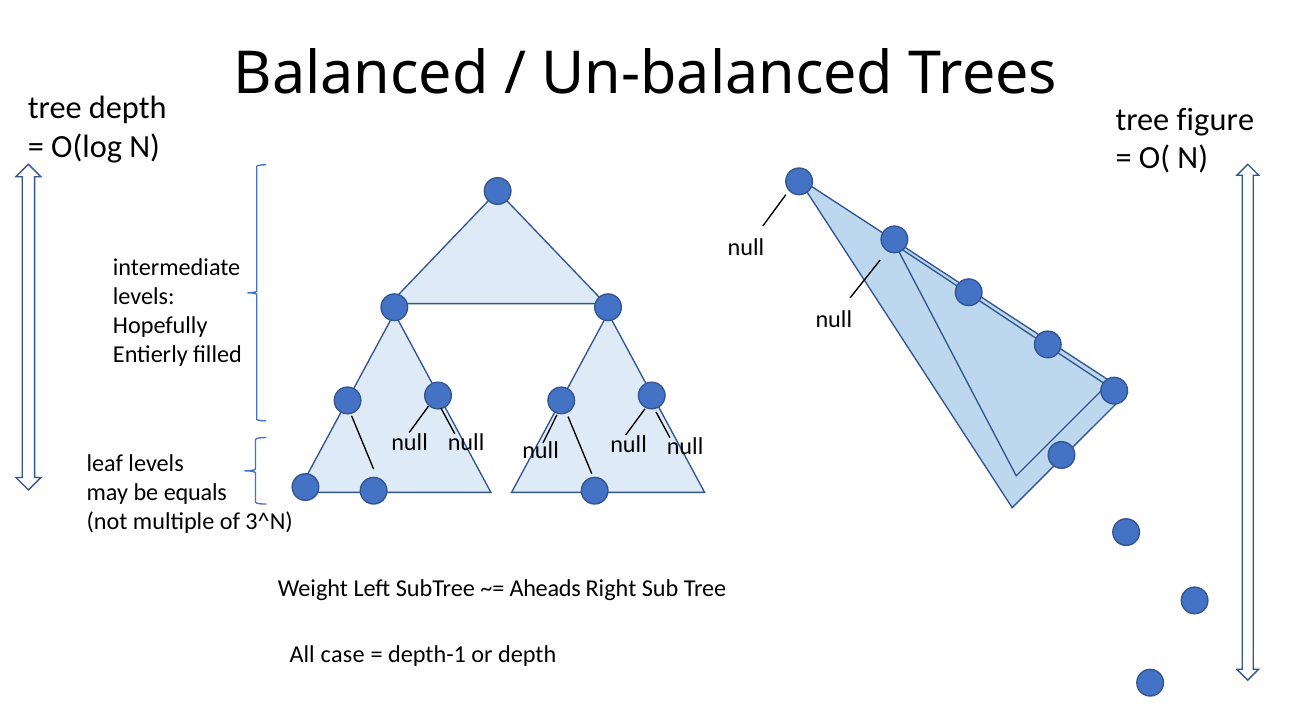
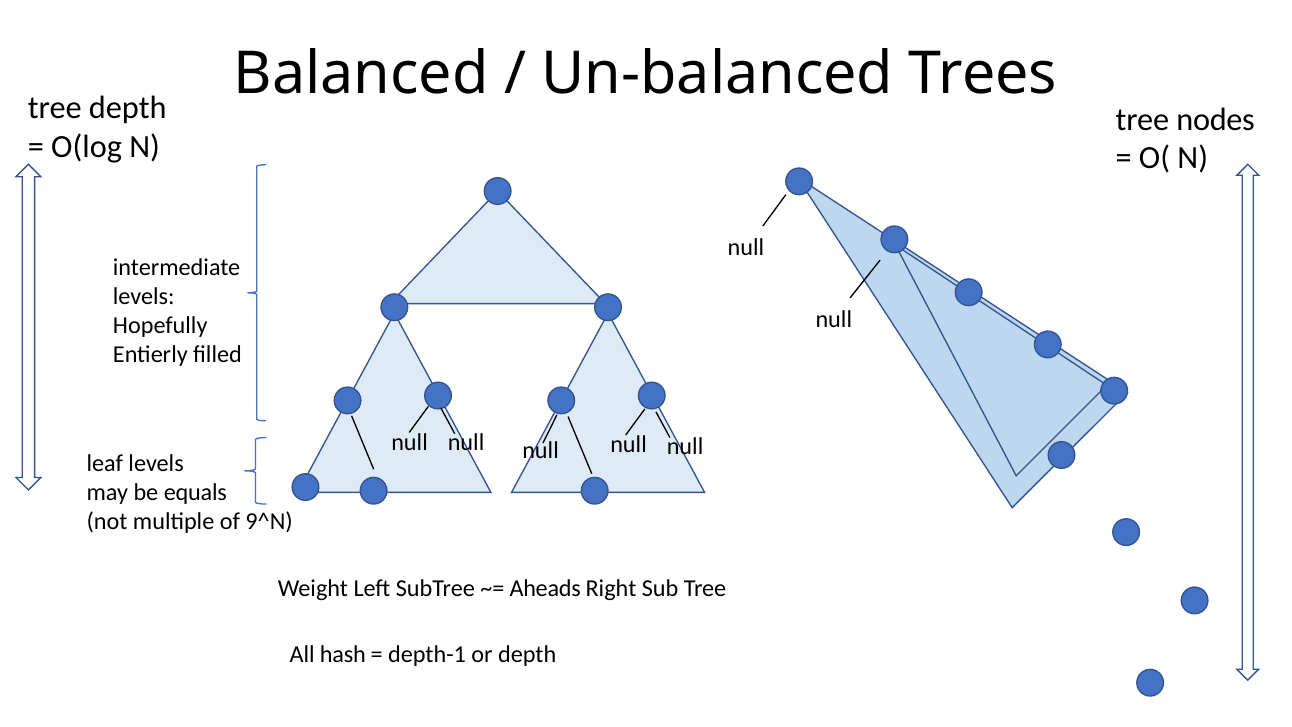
figure: figure -> nodes (1216, 119)
3^N: 3^N -> 9^N (269, 521)
case: case -> hash (343, 655)
